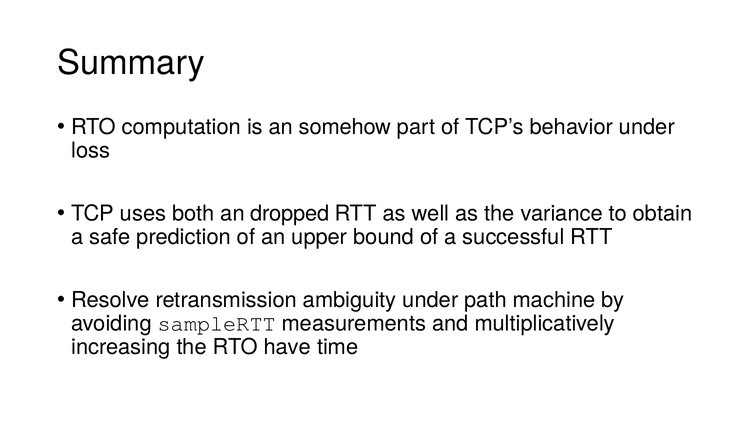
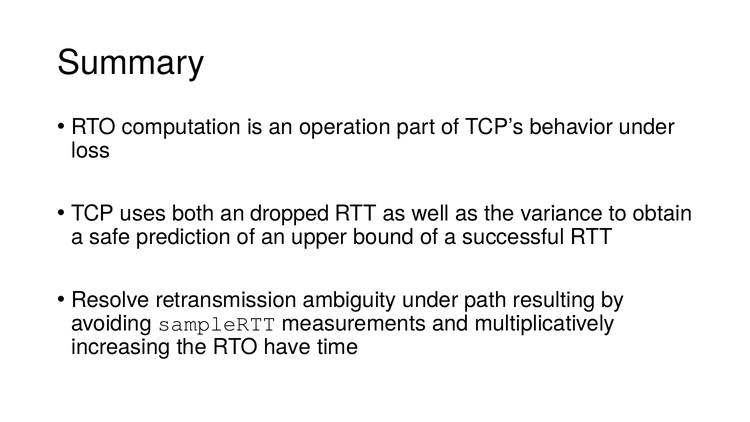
somehow: somehow -> operation (345, 127)
machine: machine -> resulting (554, 300)
